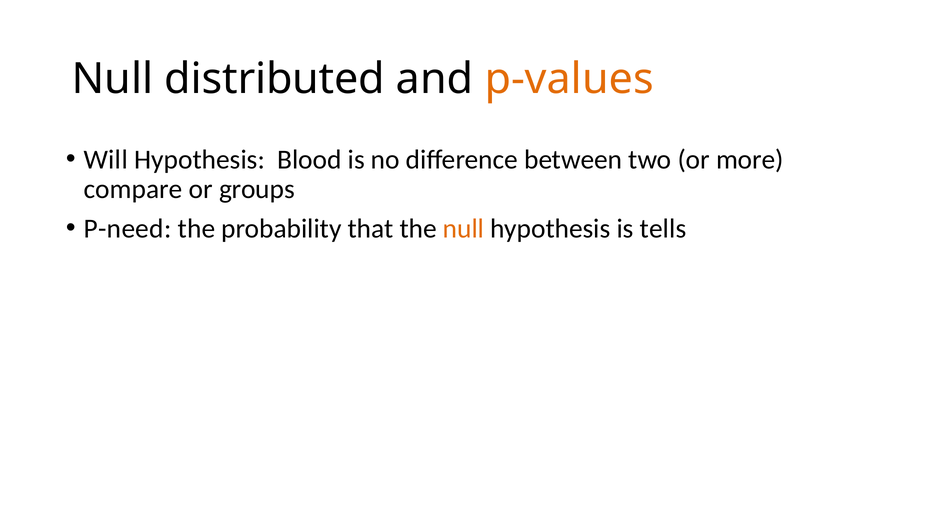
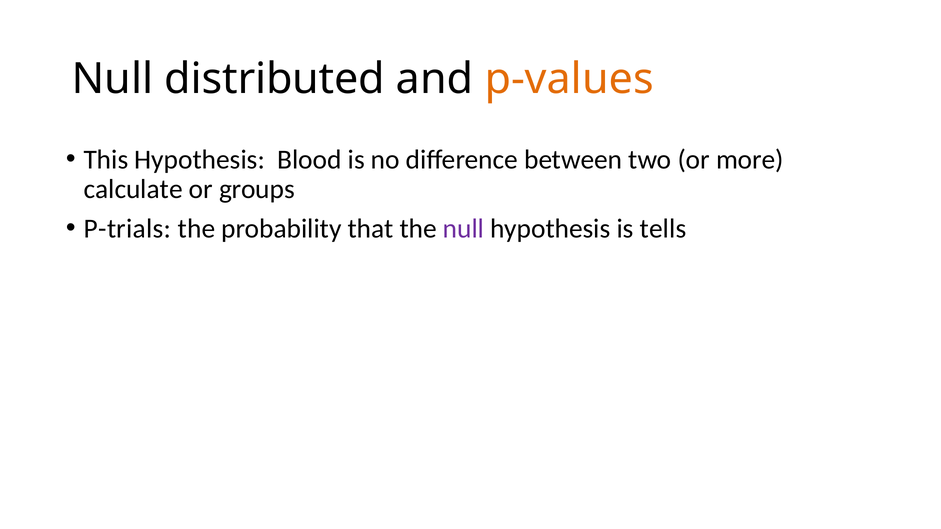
Will: Will -> This (106, 160)
compare: compare -> calculate (133, 189)
P-need: P-need -> P-trials (128, 229)
null colour: orange -> purple (464, 229)
